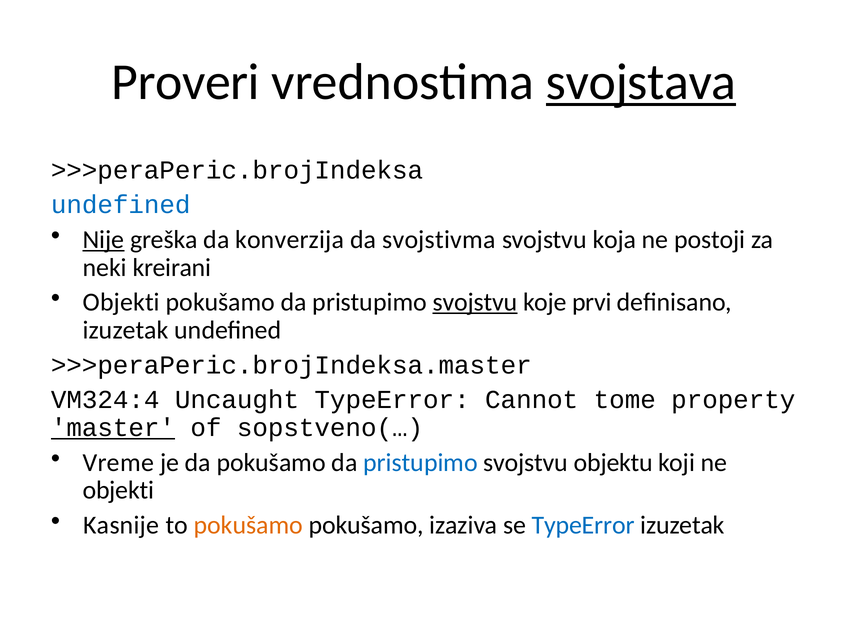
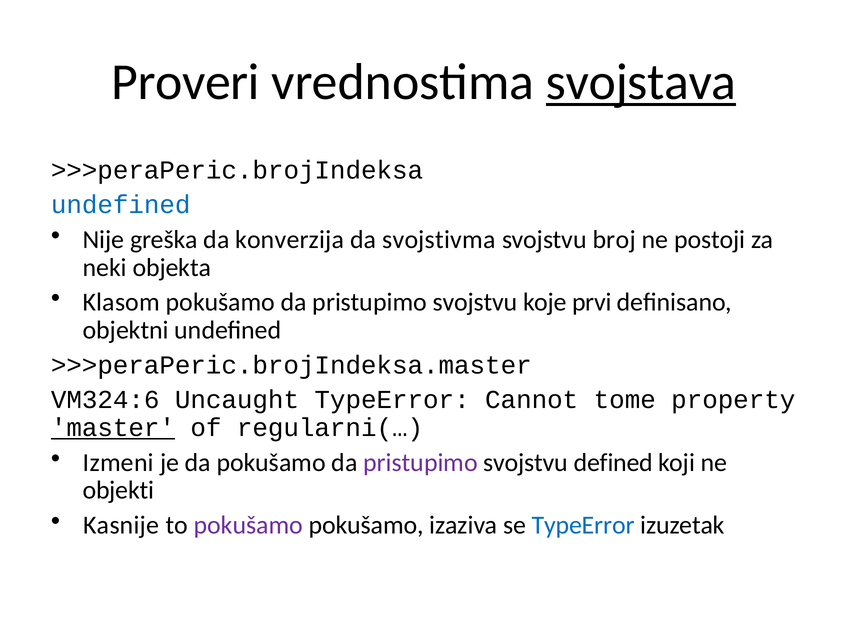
Nije underline: present -> none (103, 240)
koja: koja -> broj (614, 240)
kreirani: kreirani -> objekta (172, 267)
Objekti: Objekti -> Klasom (121, 302)
svojstvu underline: present -> none (475, 302)
izuzetak: izuzetak -> objektni (126, 330)
VM324:4: VM324:4 -> VM324:6 (105, 400)
sopstveno(…: sopstveno(… -> regularni(… (330, 428)
Vreme: Vreme -> Izmeni (118, 462)
pristupimo colour: blue -> purple (421, 462)
objektu: objektu -> defined (613, 462)
pokušamo colour: orange -> purple (248, 525)
